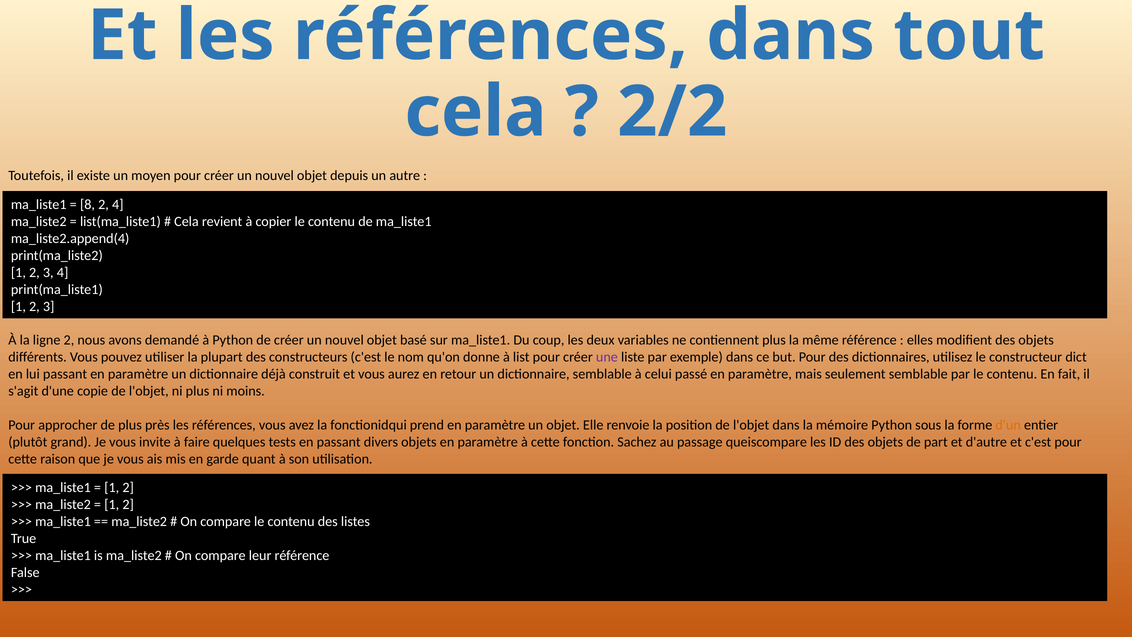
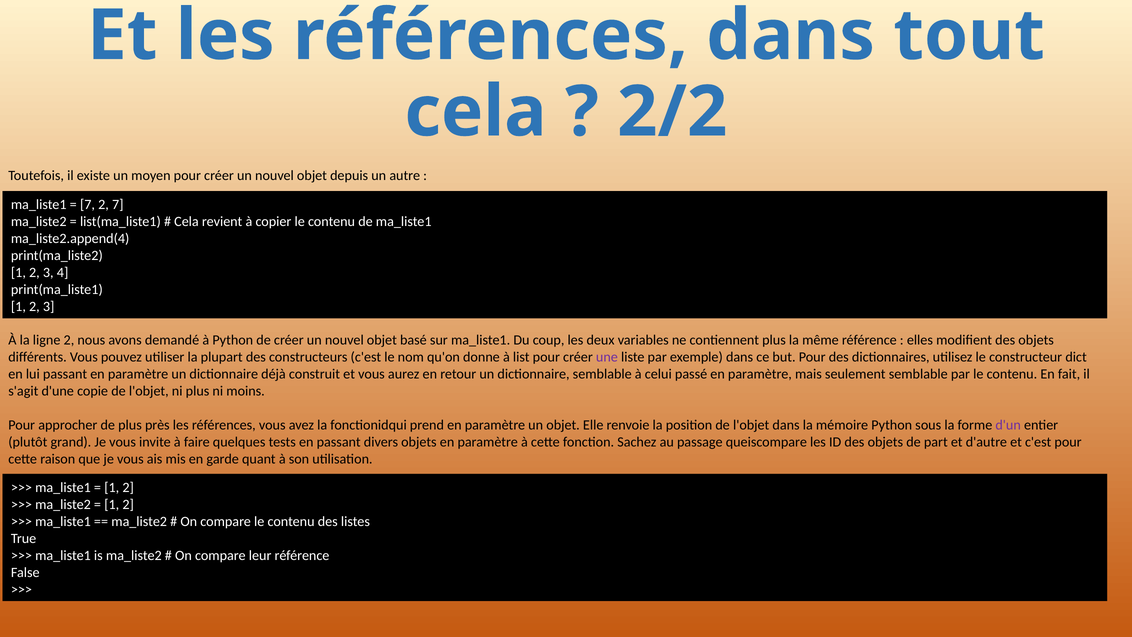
8: 8 -> 7 (87, 205)
2 4: 4 -> 7 (118, 205)
d'un colour: orange -> purple (1008, 425)
